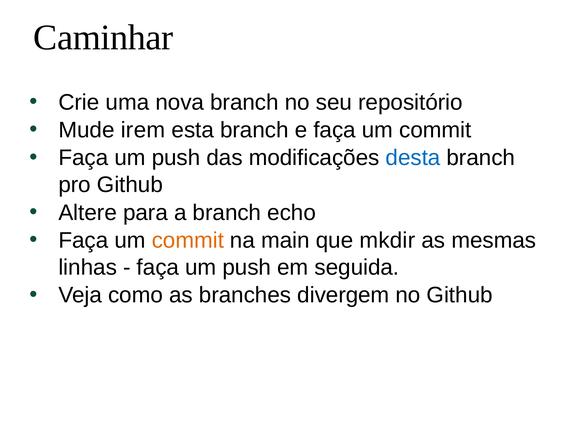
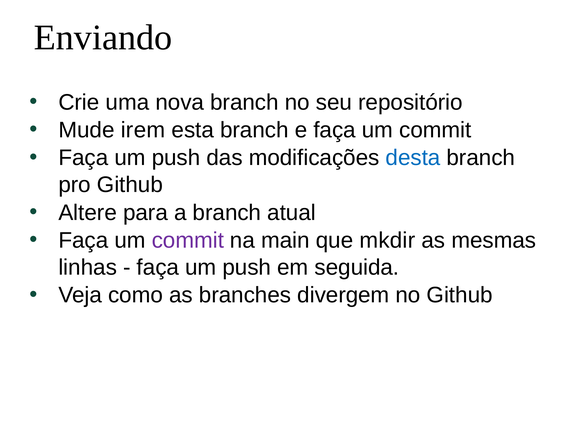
Caminhar: Caminhar -> Enviando (103, 38)
echo: echo -> atual (292, 213)
commit colour: orange -> purple (188, 241)
